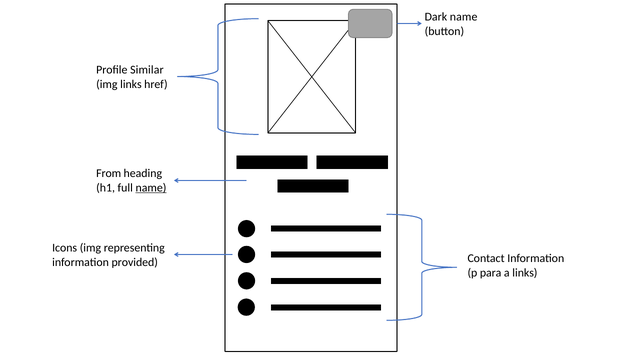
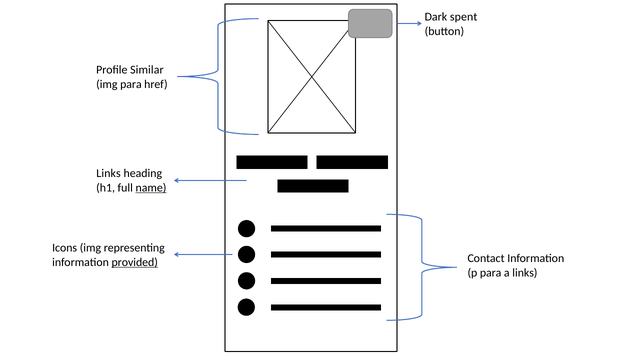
Dark name: name -> spent (464, 17)
img links: links -> para (131, 84)
From: From -> Links (109, 173)
provided underline: none -> present (135, 262)
